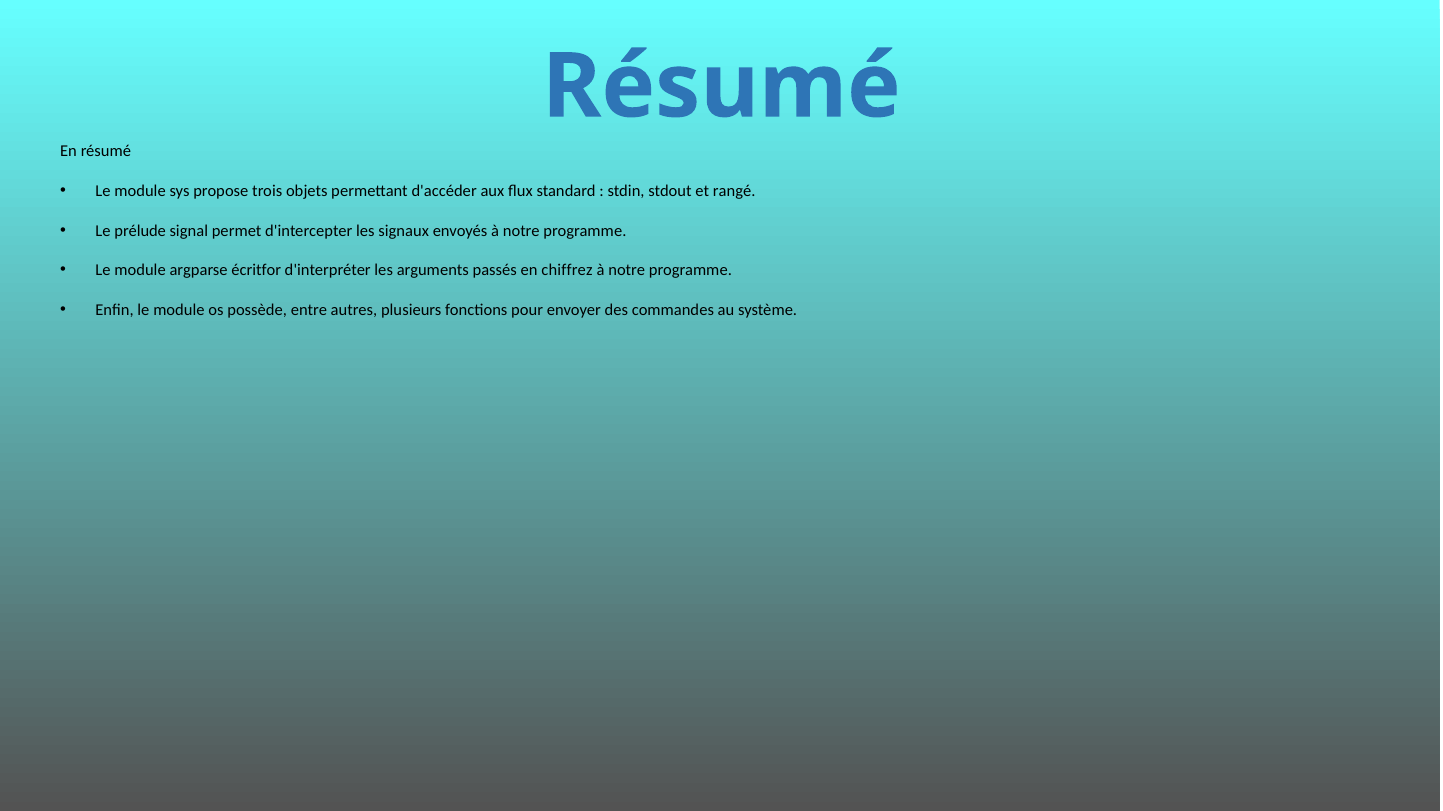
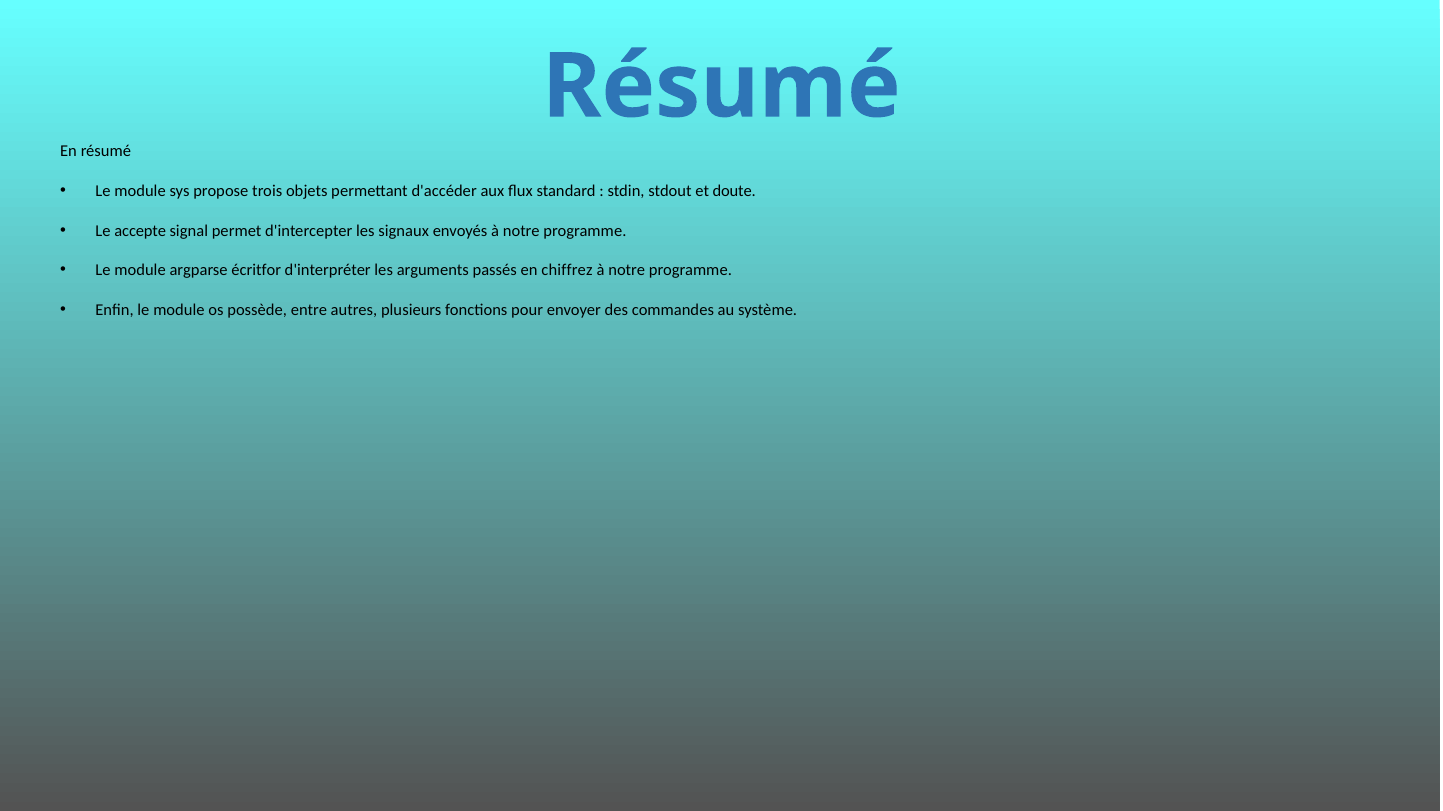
rangé: rangé -> doute (734, 191)
prélude: prélude -> accepte (140, 231)
